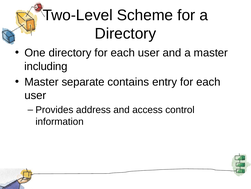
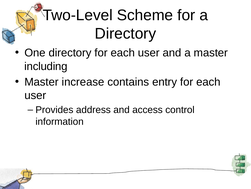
separate: separate -> increase (83, 82)
